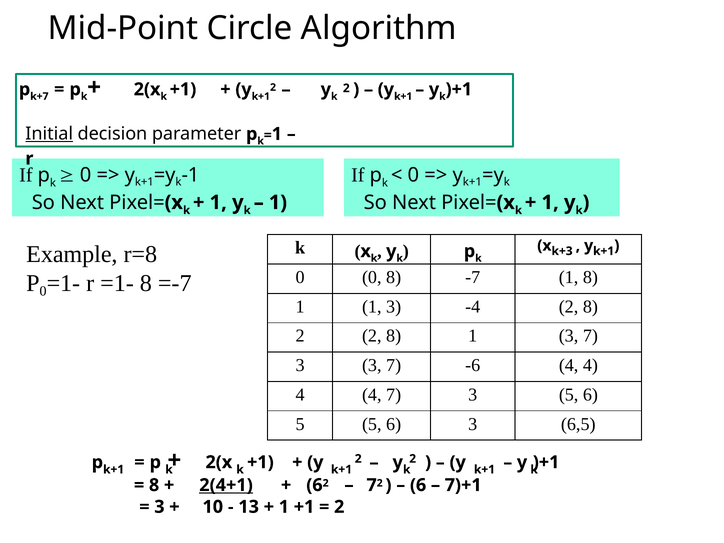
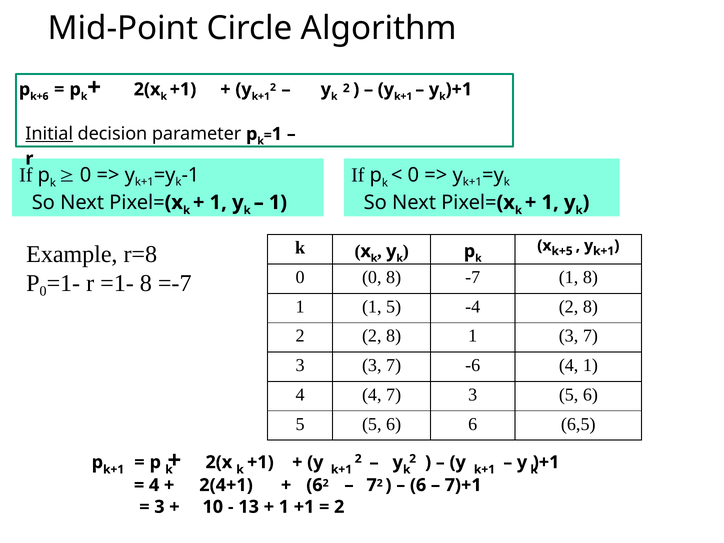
k+7: k+7 -> k+6 (39, 96)
k+3: k+3 -> k+5 (562, 251)
1 1 3: 3 -> 5 (394, 307)
-6 4 4: 4 -> 1 (590, 365)
6 3: 3 -> 6 (473, 424)
8: 8 -> 4 (154, 485)
2(4+1 underline: present -> none (226, 485)
